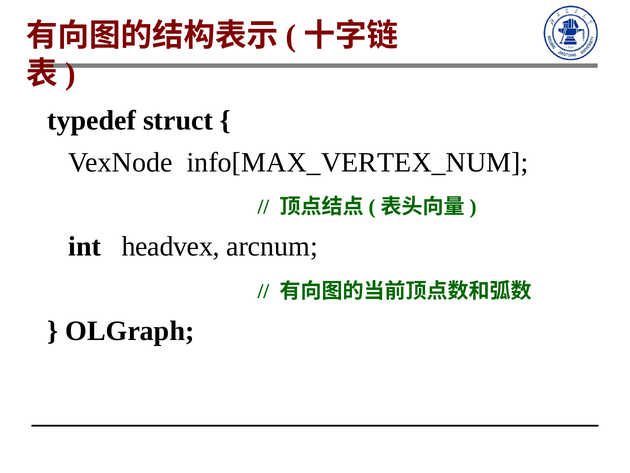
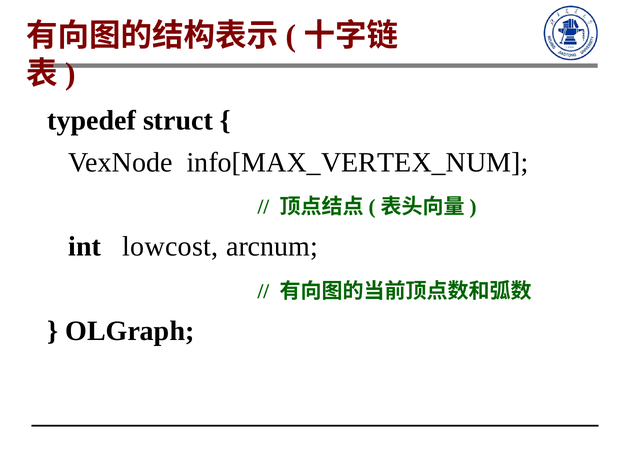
headvex: headvex -> lowcost (170, 246)
